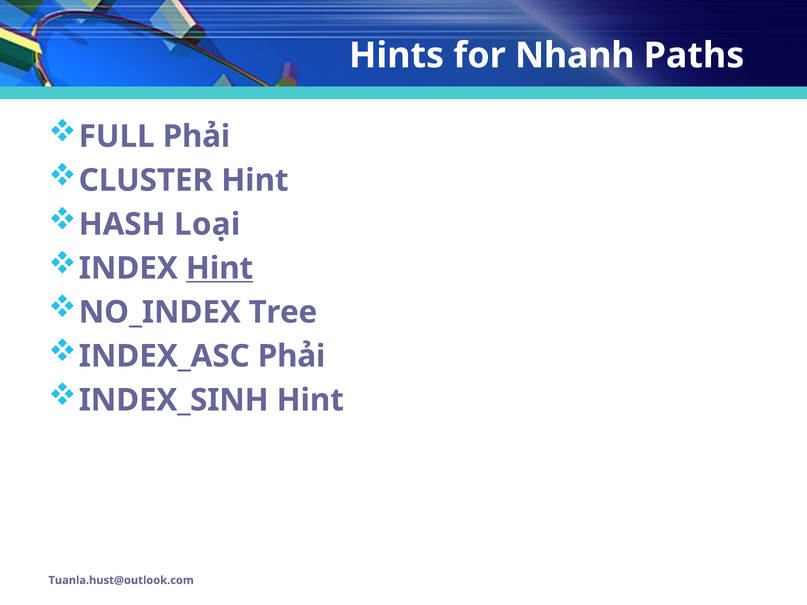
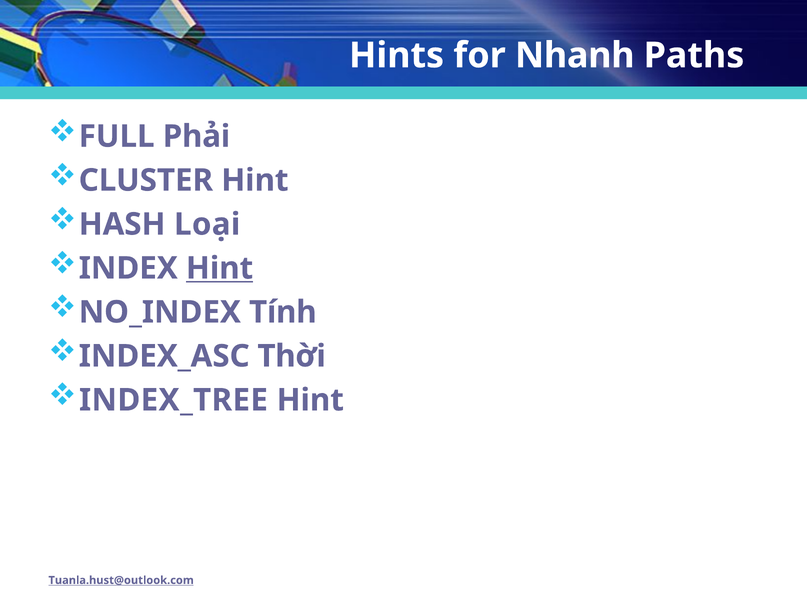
Tree: Tree -> Tính (283, 312)
INDEX_ASC Phải: Phải -> Thời (292, 356)
INDEX_SINH: INDEX_SINH -> INDEX_TREE (173, 400)
Tuanla.hust@outlook.com underline: none -> present (121, 581)
